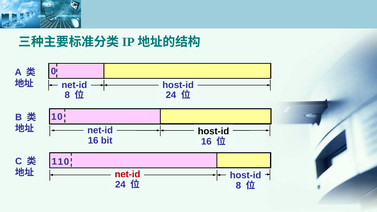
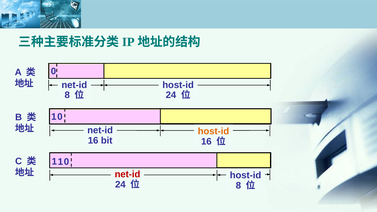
host-id colour: black -> orange (213, 131)
